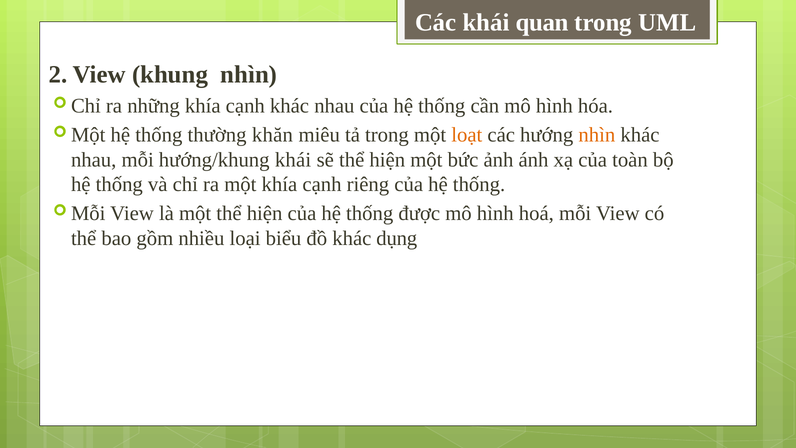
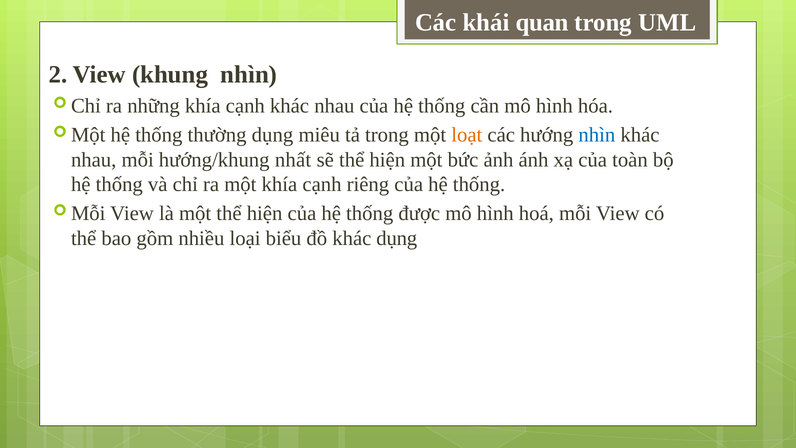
thường khăn: khăn -> dụng (273, 135)
nhìn colour: orange -> blue (597, 135)
hướng/khung khái: khái -> nhất (293, 160)
